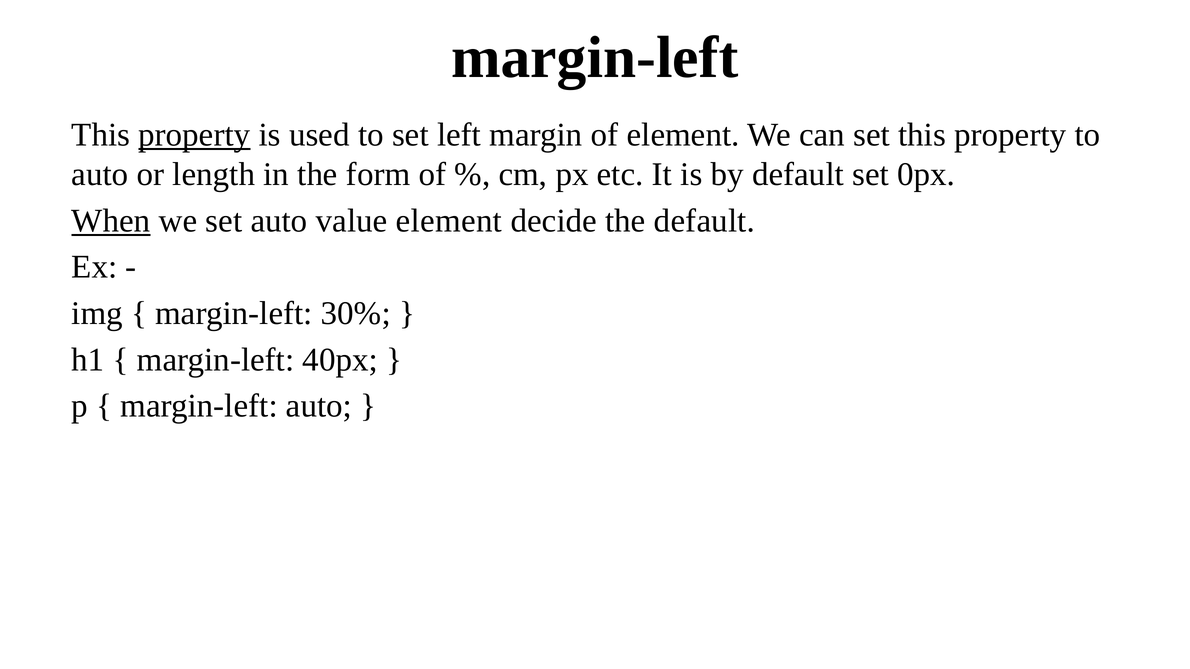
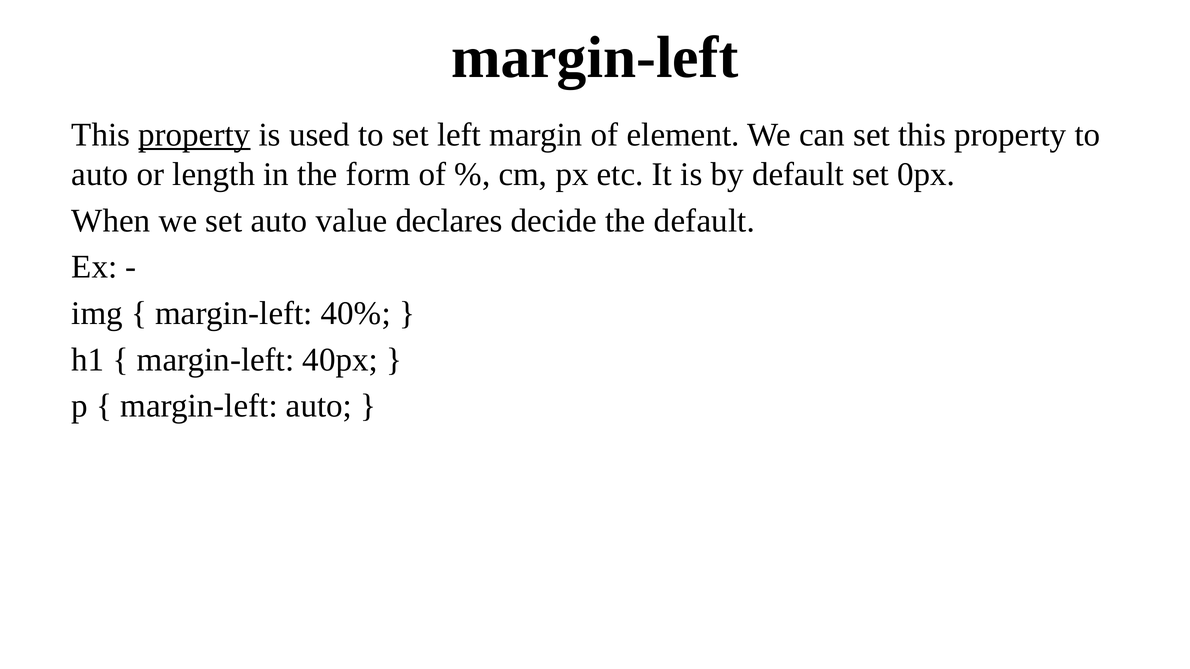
When underline: present -> none (111, 221)
value element: element -> declares (449, 221)
30%: 30% -> 40% (356, 313)
